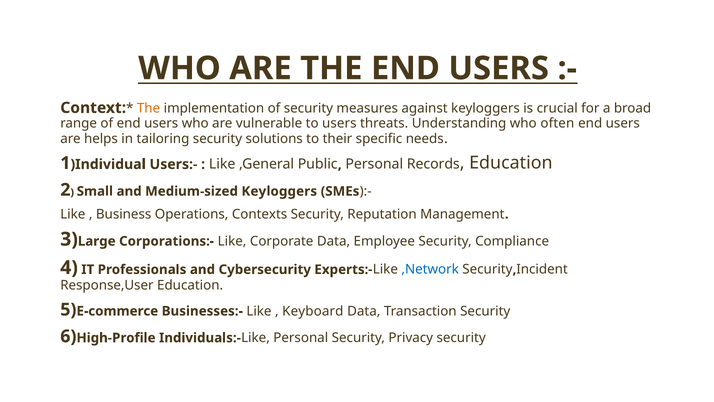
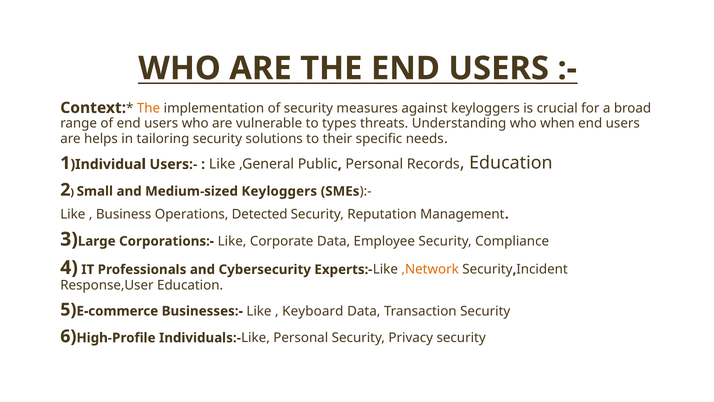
to users: users -> types (339, 123)
often: often -> when (557, 123)
Contexts: Contexts -> Detected (260, 214)
,Network colour: blue -> orange (430, 269)
